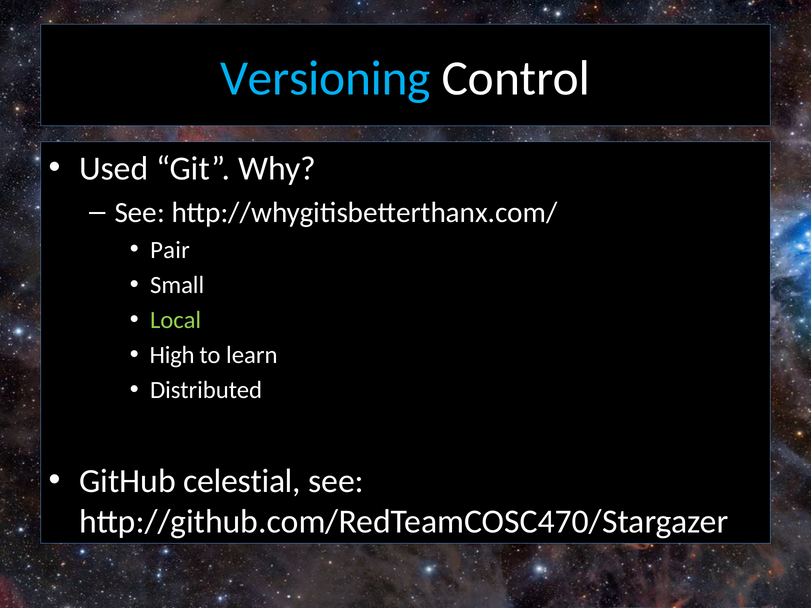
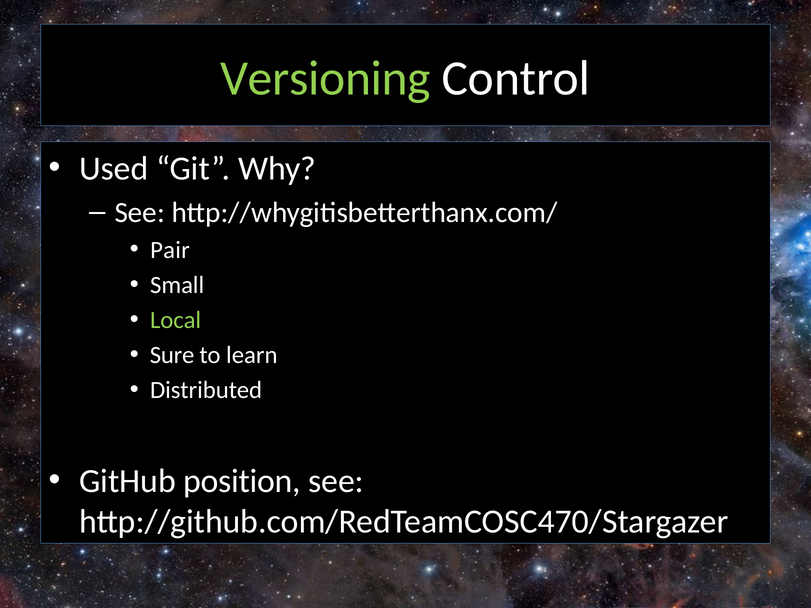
Versioning colour: light blue -> light green (325, 79)
High: High -> Sure (172, 355)
celestial: celestial -> position (242, 481)
